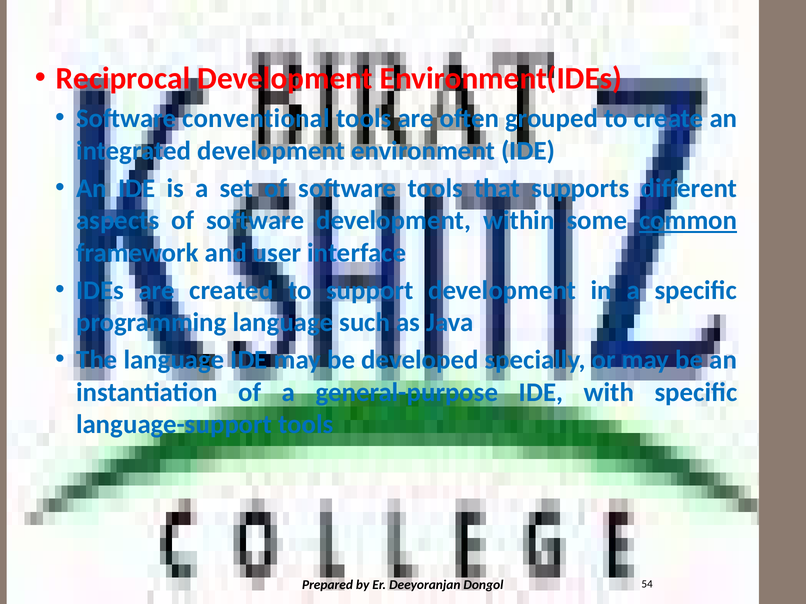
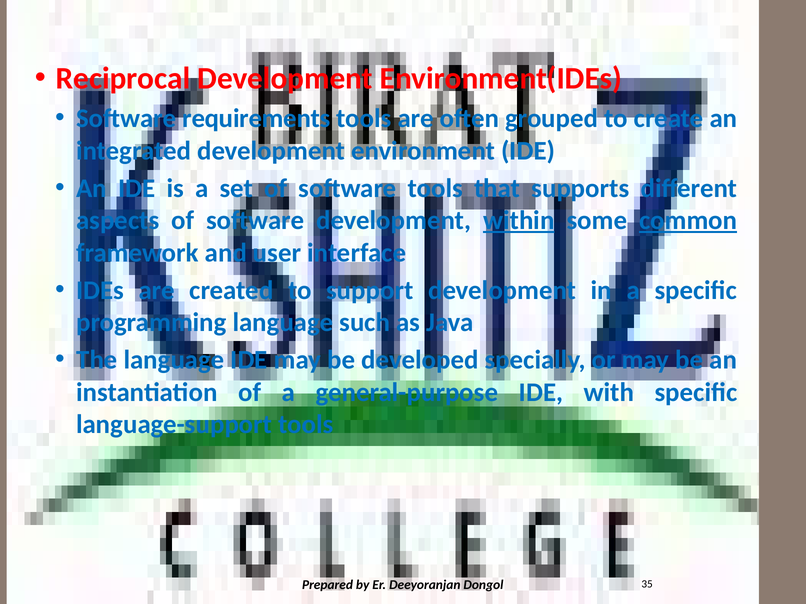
conventional: conventional -> requirements (256, 119)
within underline: none -> present (519, 221)
54: 54 -> 35 (647, 585)
